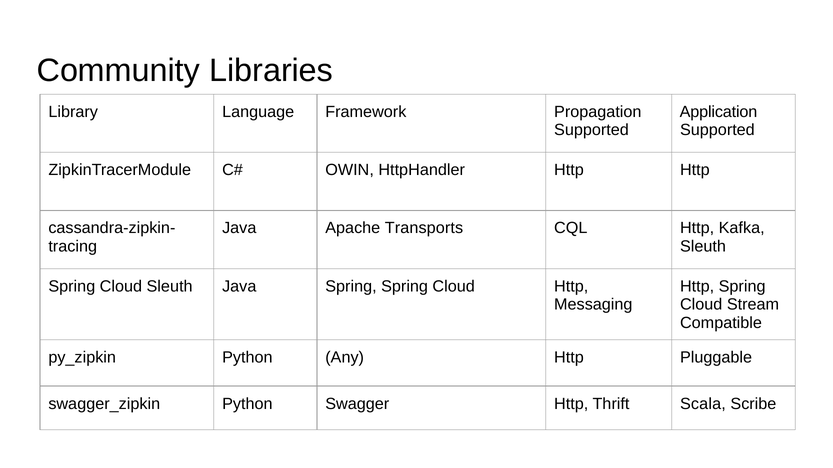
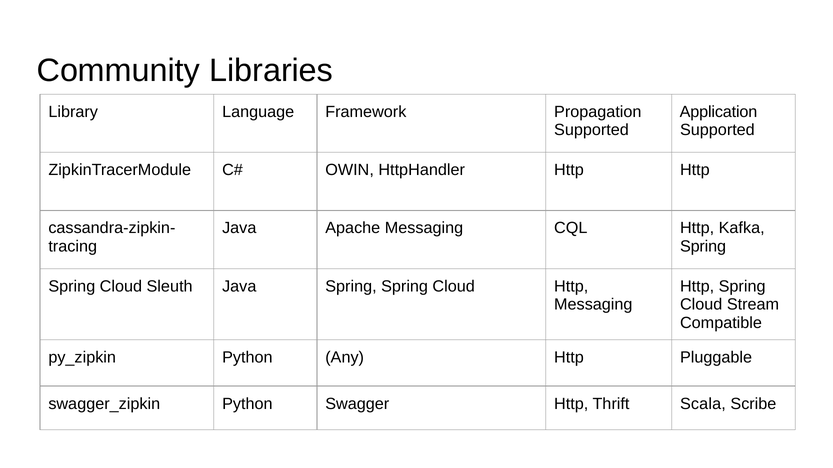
Apache Transports: Transports -> Messaging (424, 228)
Sleuth: Sleuth -> Spring (703, 247)
